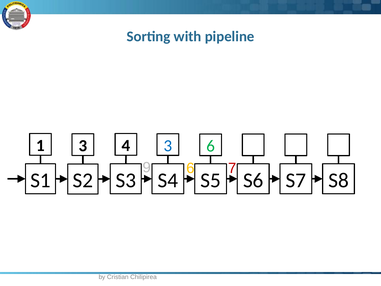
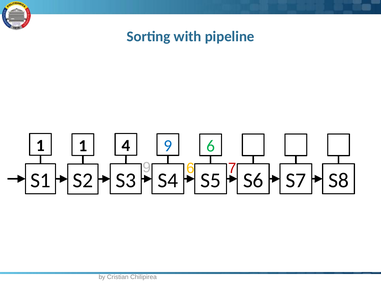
1 3: 3 -> 1 (83, 146)
4 3: 3 -> 9 (168, 146)
